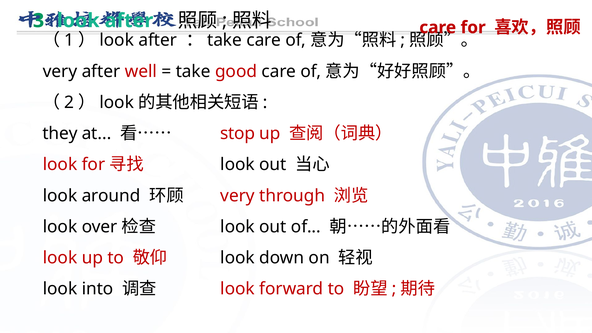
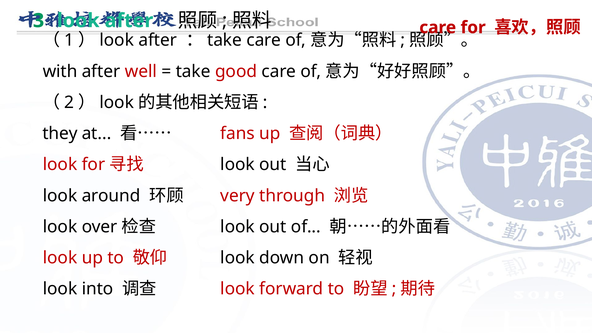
very: very -> with (60, 71)
stop: stop -> fans (238, 134)
